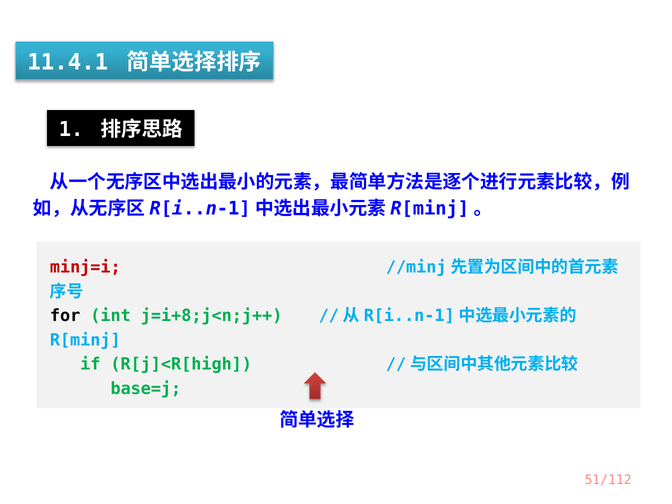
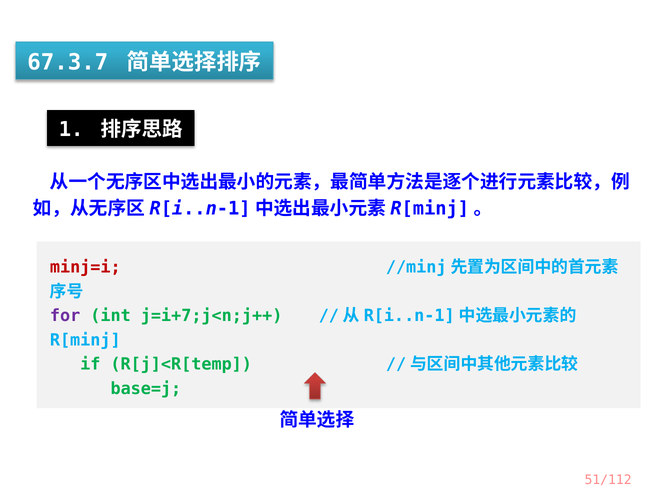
11.4.1: 11.4.1 -> 67.3.7 (68, 62)
for colour: black -> purple (65, 316)
j=i+8;j<n;j++: j=i+8;j<n;j++ -> j=i+7;j<n;j++ (212, 316)
R[j]<R[high: R[j]<R[high -> R[j]<R[temp (181, 364)
